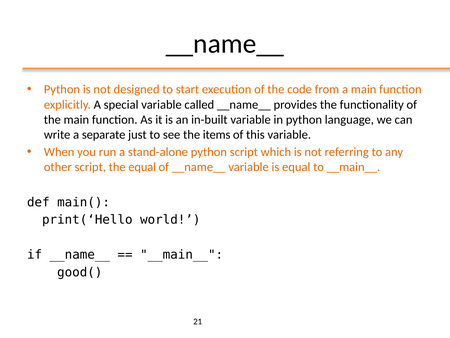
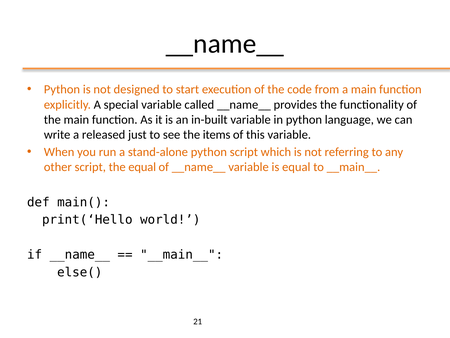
separate: separate -> released (104, 134)
good(: good( -> else( (80, 272)
